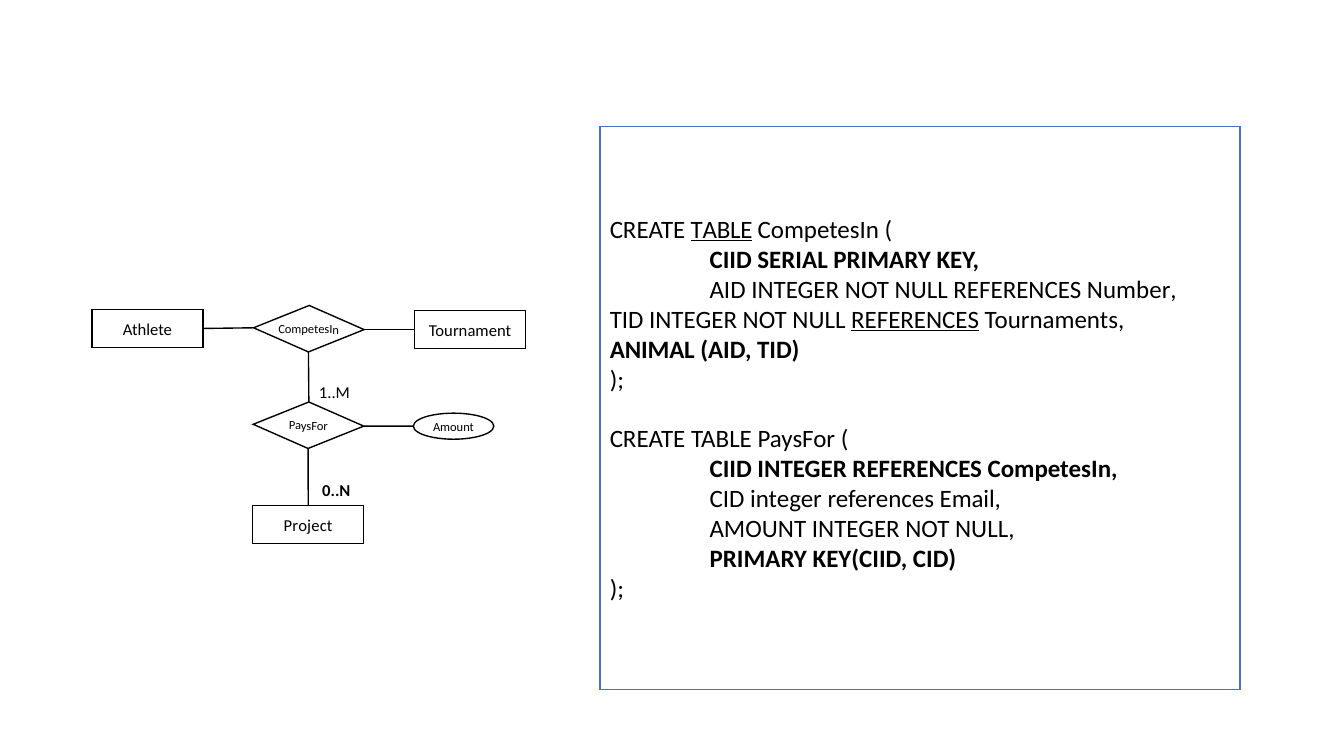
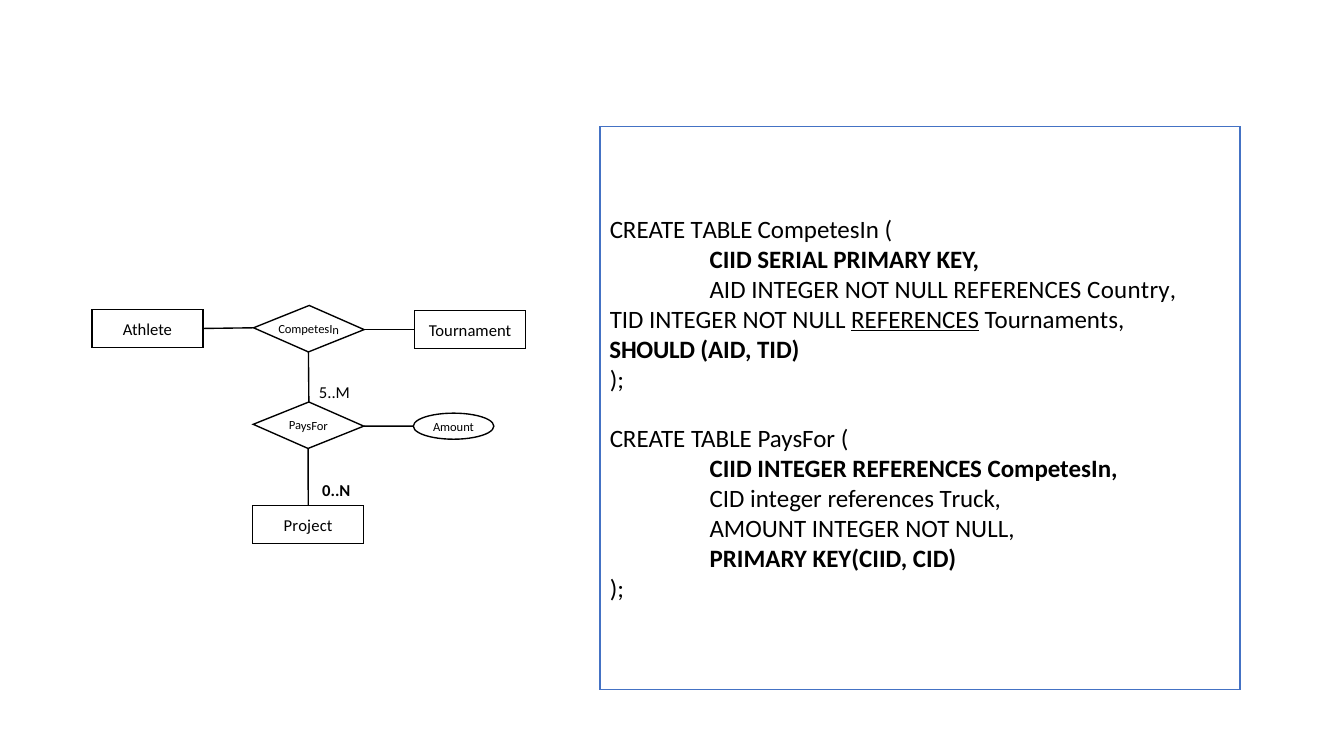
TABLE underline: present -> none (722, 230)
Number: Number -> Country (1132, 290)
ANIMAL: ANIMAL -> SHOULD (652, 350)
1..M: 1..M -> 5..M (334, 393)
Email: Email -> Truck (970, 500)
